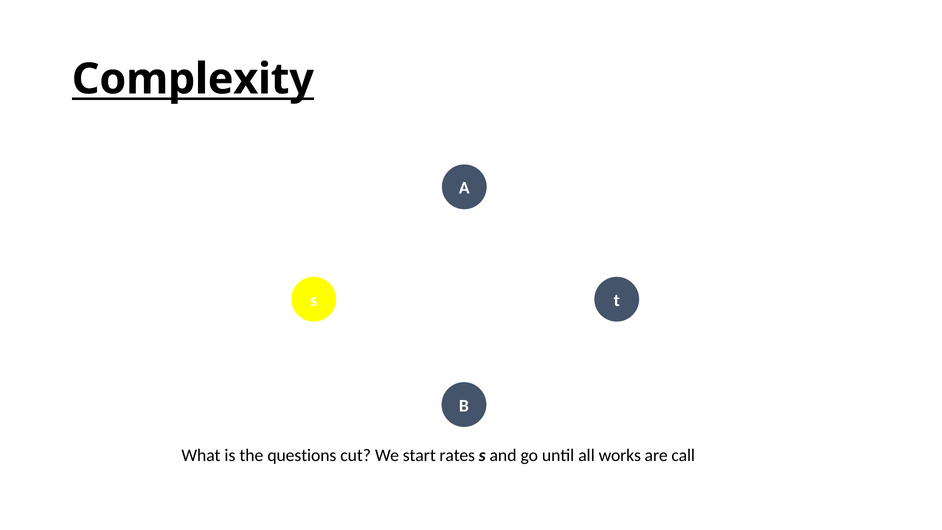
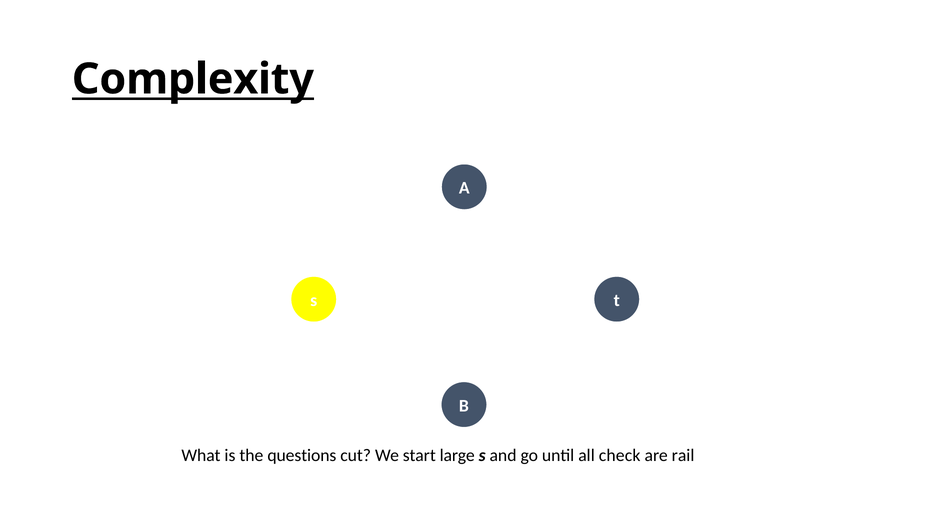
rates: rates -> large (457, 456)
works: works -> check (620, 456)
call: call -> rail (683, 456)
